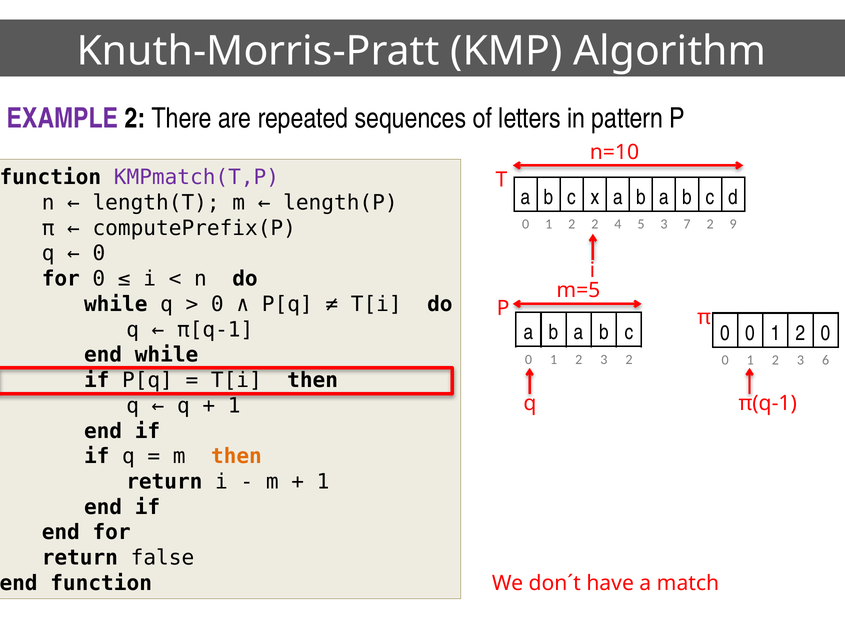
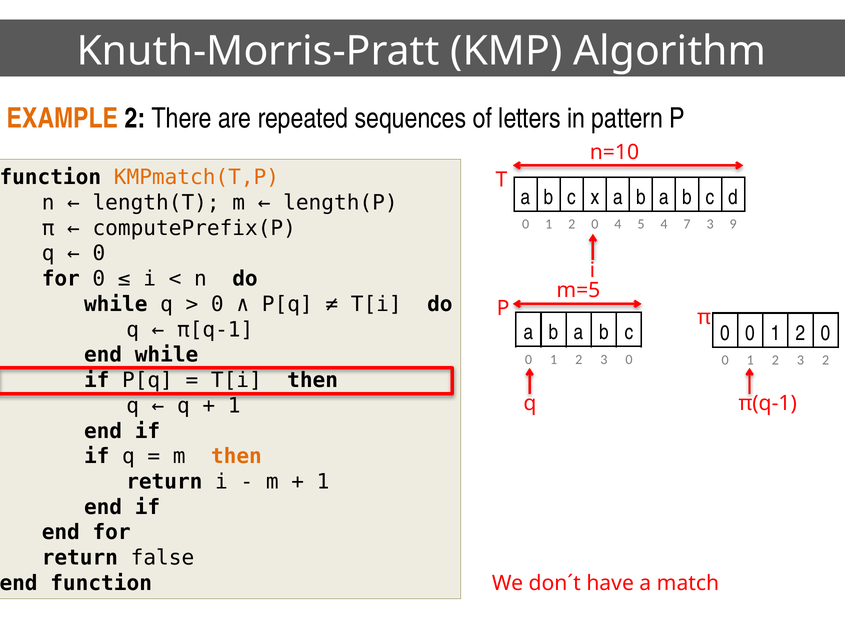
EXAMPLE colour: purple -> orange (63, 119)
KMPmatch(T,P colour: purple -> orange (196, 177)
2: 2 -> 0 (595, 224)
5 3: 3 -> 4 (664, 224)
7 2: 2 -> 3 (710, 224)
3 2: 2 -> 0 (629, 359)
3 6: 6 -> 2 (826, 360)
